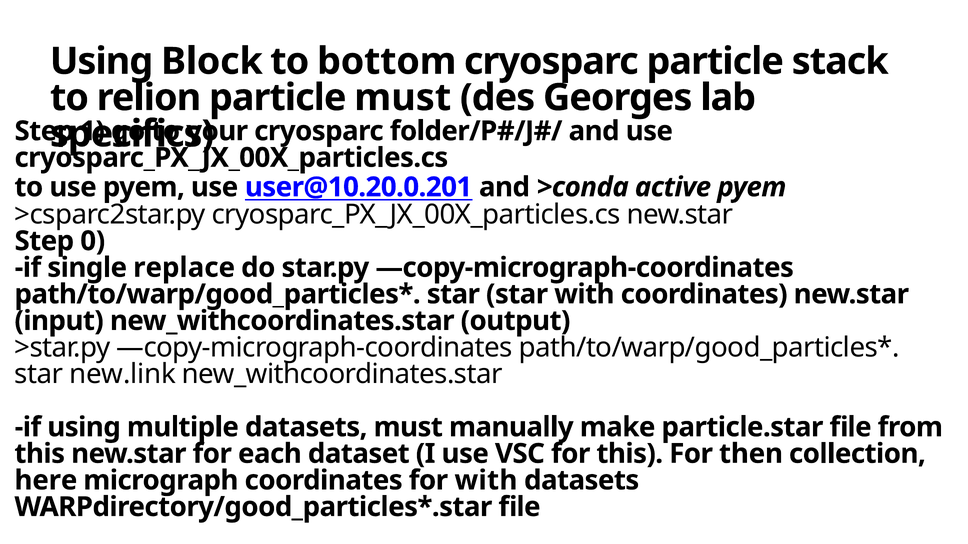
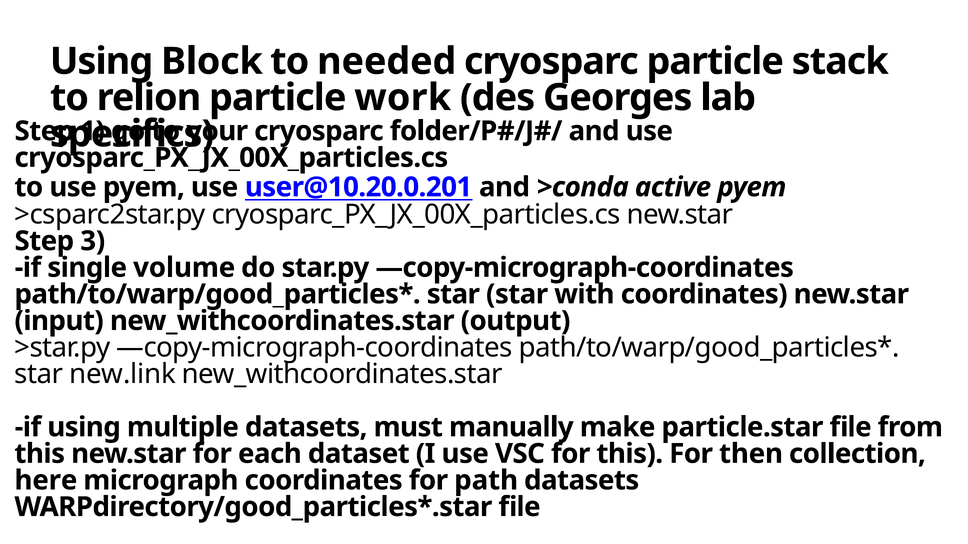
bottom: bottom -> needed (387, 61)
particle must: must -> work (403, 98)
0: 0 -> 3 (93, 241)
replace: replace -> volume (184, 268)
for with: with -> path (486, 481)
